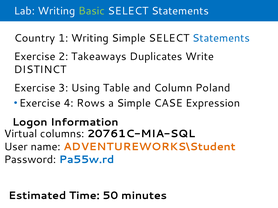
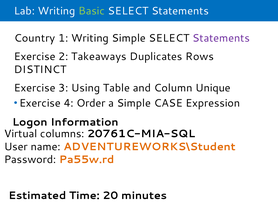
Statements colour: blue -> purple (221, 38)
Write: Write -> Rows (200, 57)
Poland: Poland -> Unique (213, 88)
Rows: Rows -> Order (91, 103)
Pa55w.rd colour: blue -> orange (87, 160)
50: 50 -> 20 (110, 196)
